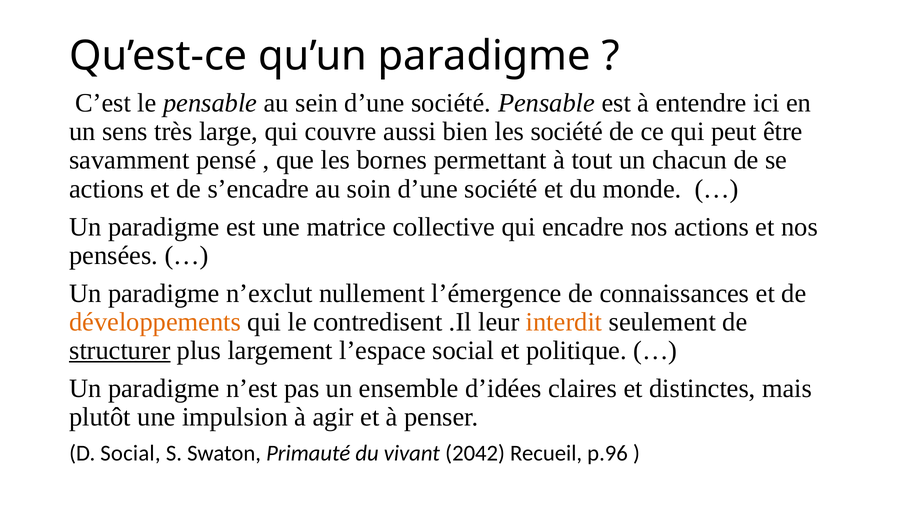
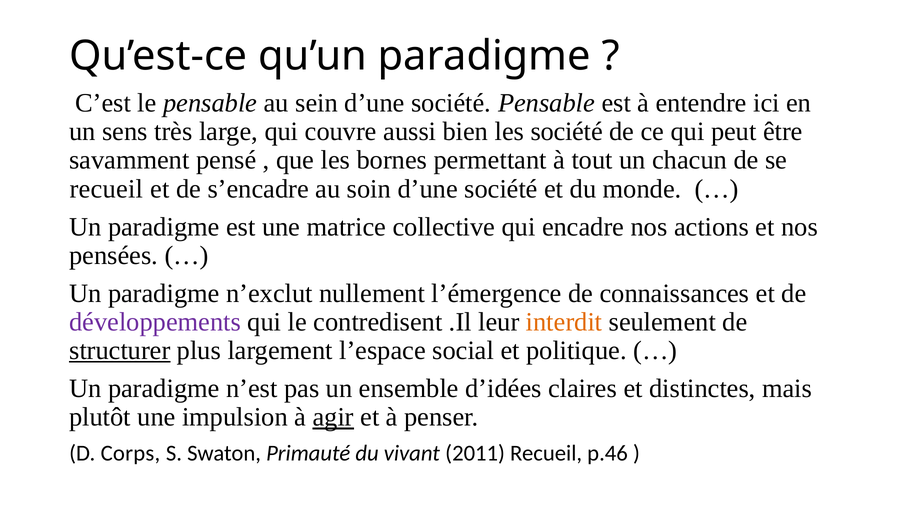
actions: actions -> recueil (106, 189)
développements colour: orange -> purple (155, 322)
agir underline: none -> present (333, 417)
D Social: Social -> Corps (130, 453)
2042: 2042 -> 2011 (475, 453)
p.96: p.96 -> p.46 (608, 453)
